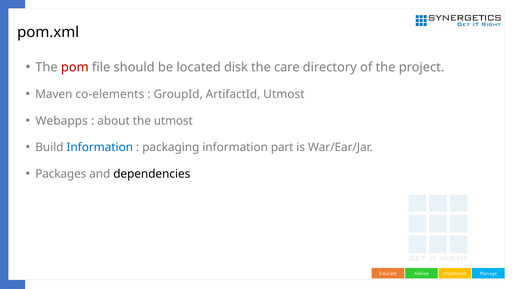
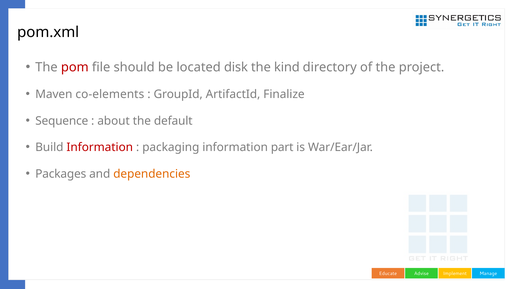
care: care -> kind (287, 67)
ArtifactId Utmost: Utmost -> Finalize (284, 94)
Webapps: Webapps -> Sequence (62, 121)
the utmost: utmost -> default (173, 121)
Information colour: blue -> red (100, 147)
dependencies colour: black -> orange (152, 174)
